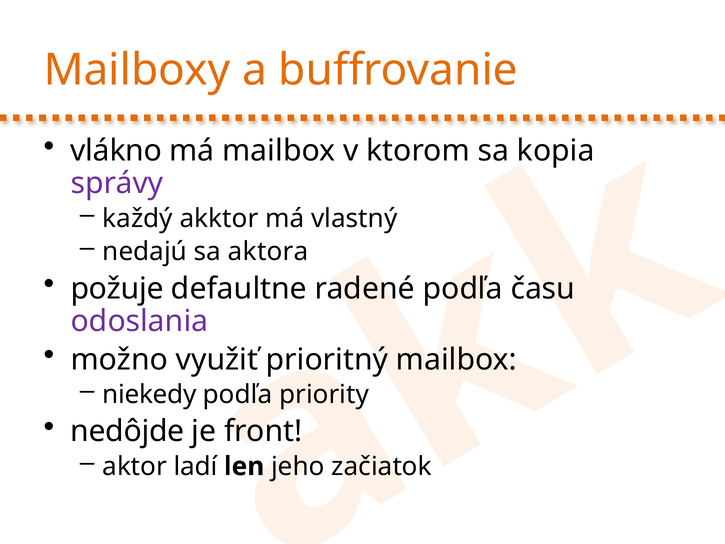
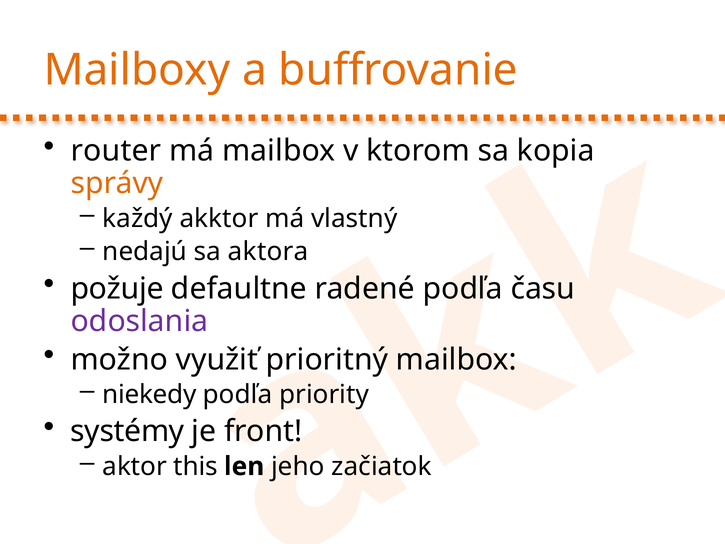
vlákno: vlákno -> router (116, 151)
správy colour: purple -> orange (117, 183)
nedôjde: nedôjde -> systémy (127, 431)
ladí: ladí -> this (196, 466)
